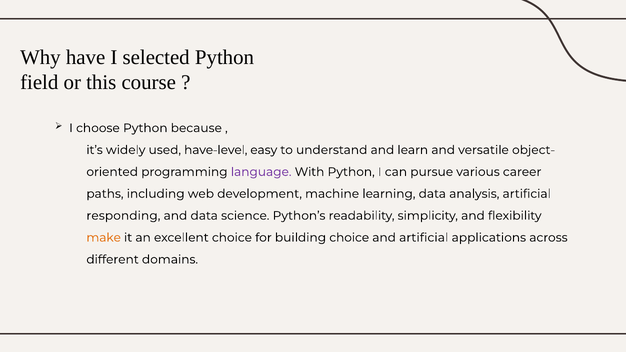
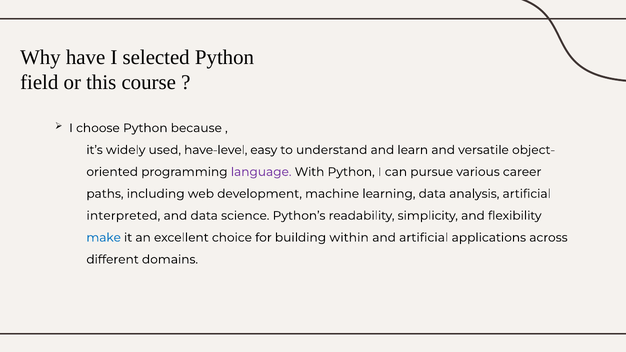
responding: responding -> interpreted (123, 216)
make colour: orange -> blue (104, 238)
building choice: choice -> within (349, 238)
